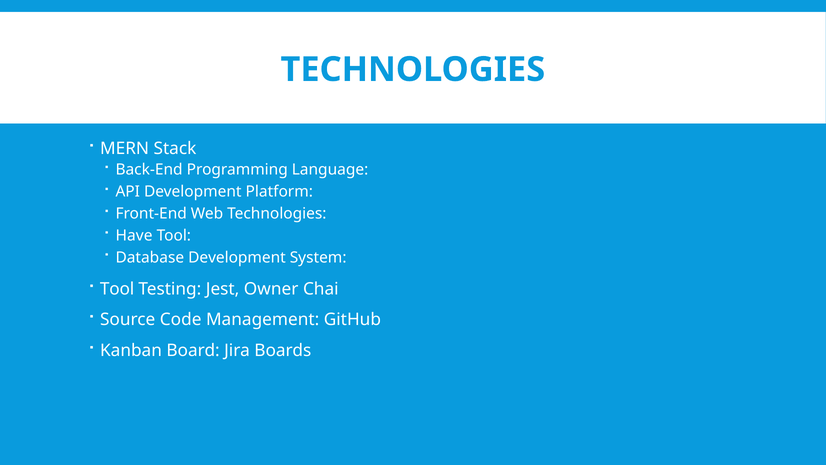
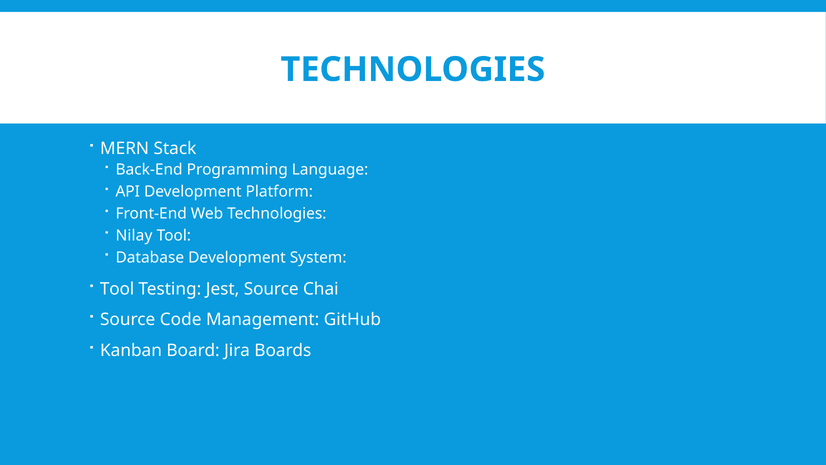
Have: Have -> Nilay (134, 235)
Jest Owner: Owner -> Source (271, 289)
